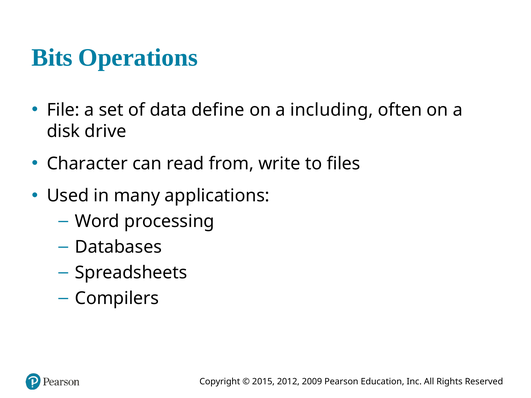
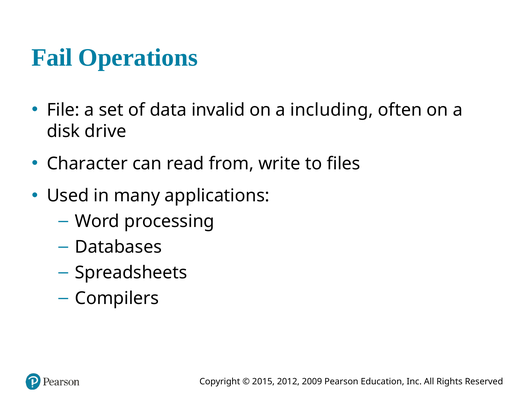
Bits: Bits -> Fail (52, 58)
define: define -> invalid (218, 110)
